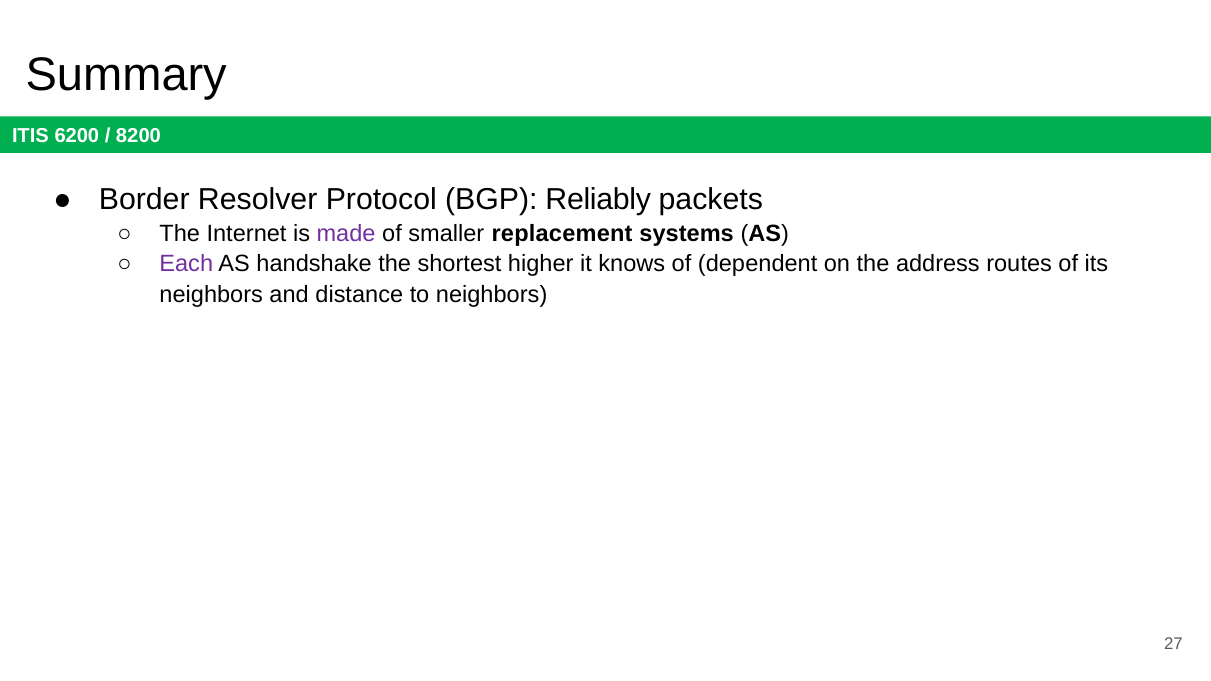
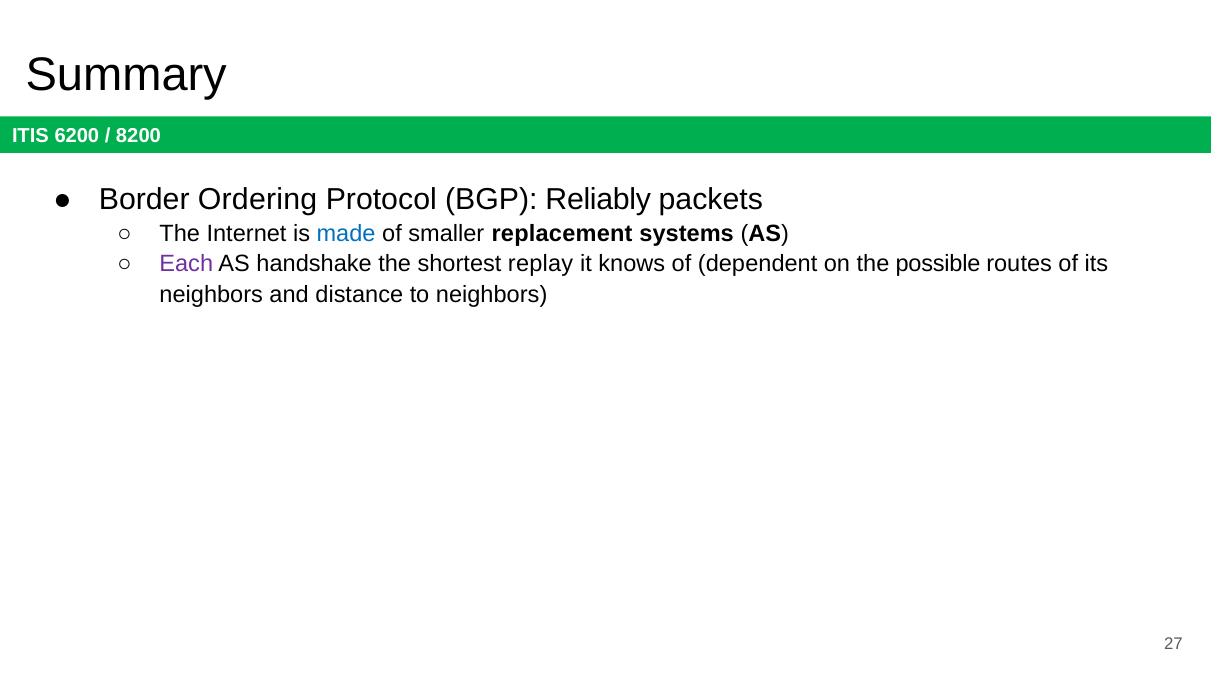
Resolver: Resolver -> Ordering (258, 200)
made colour: purple -> blue (346, 234)
higher: higher -> replay (541, 264)
address: address -> possible (938, 264)
